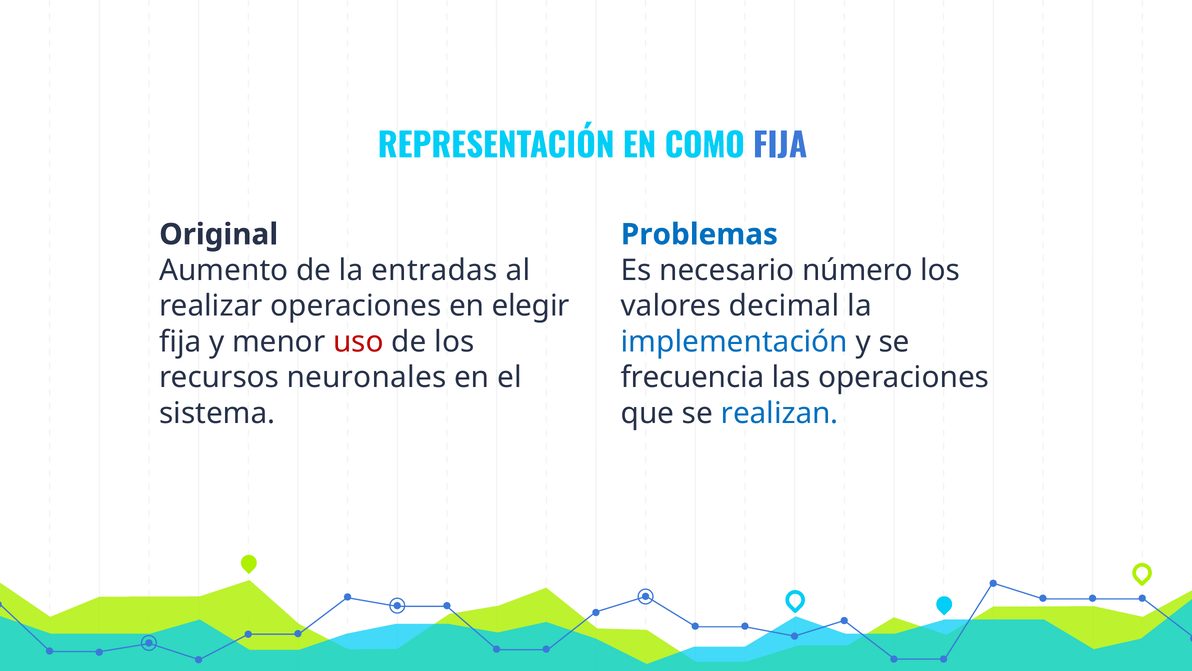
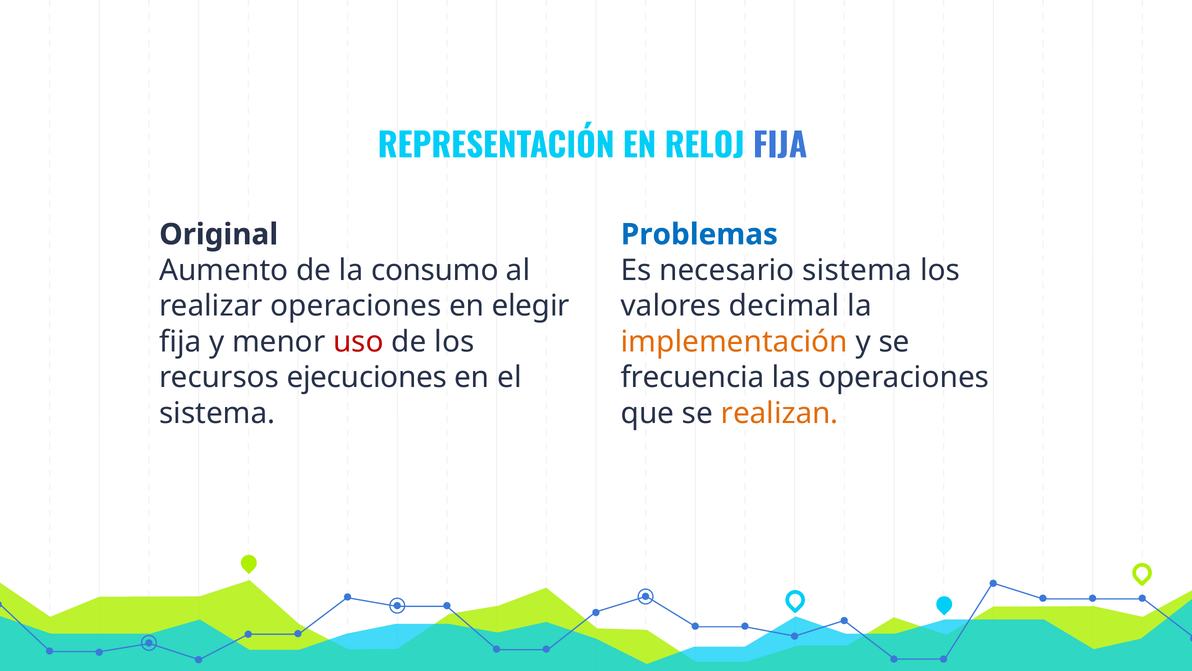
COMO: COMO -> RELOJ (705, 146)
entradas: entradas -> consumo (435, 270)
necesario número: número -> sistema (857, 270)
implementación colour: blue -> orange (734, 342)
neuronales: neuronales -> ejecuciones (367, 377)
realizan colour: blue -> orange (780, 413)
